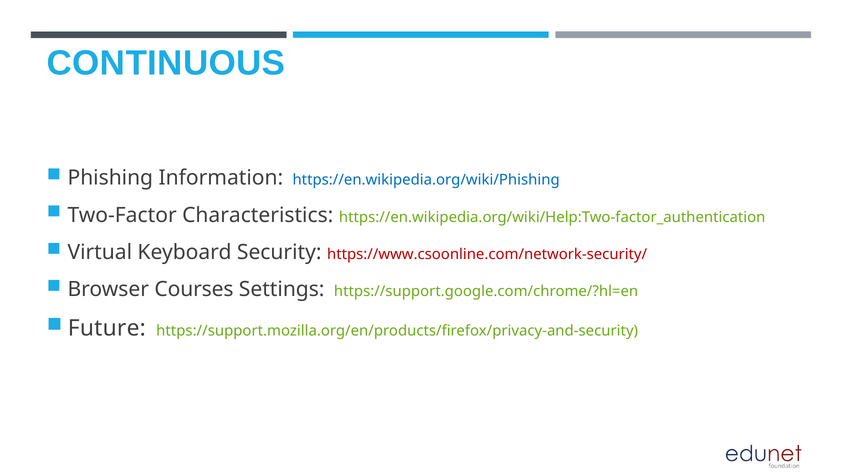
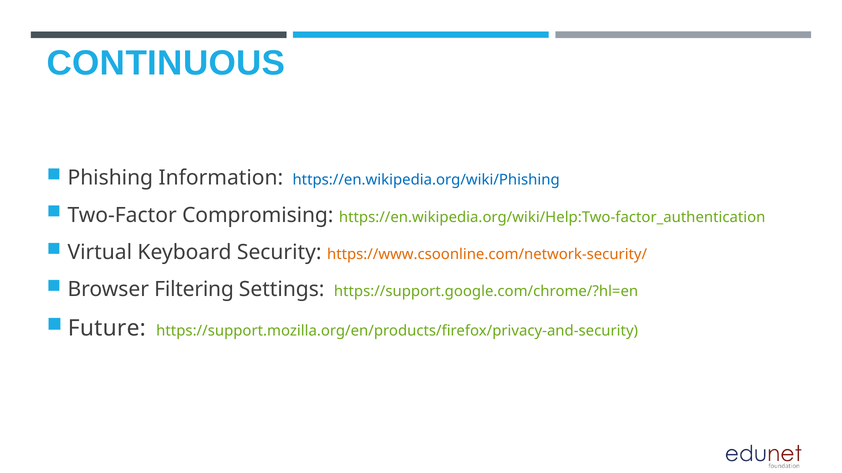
Characteristics: Characteristics -> Compromising (258, 215)
https://www.csoonline.com/network-security/ colour: red -> orange (487, 255)
Courses: Courses -> Filtering (194, 290)
